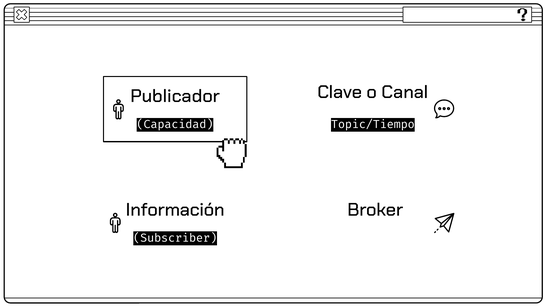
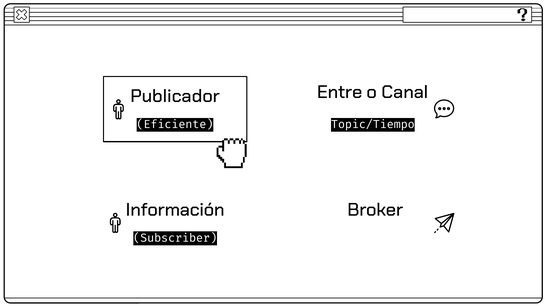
Clave: Clave -> Entre (340, 93)
Capacidad: Capacidad -> Eficiente (175, 125)
